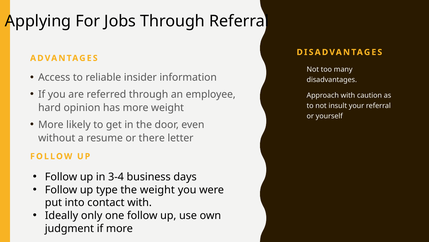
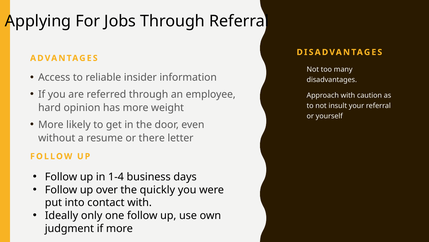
3-4: 3-4 -> 1-4 (116, 176)
type: type -> over (107, 189)
the weight: weight -> quickly (157, 189)
